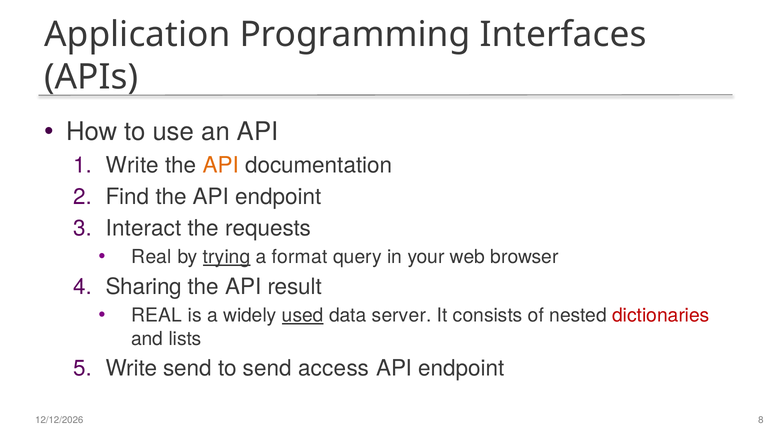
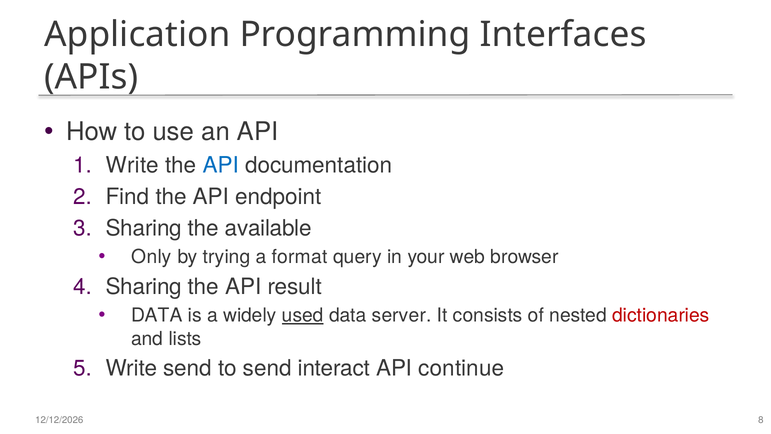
API colour: orange -> blue (221, 165)
Interact: Interact -> Sharing (144, 228)
requests: requests -> available (268, 228)
Real: Real -> Only (152, 257)
trying underline: present -> none (227, 257)
REAL: REAL -> DATA (157, 315)
access: access -> interact (334, 368)
endpoint: endpoint -> continue (461, 368)
